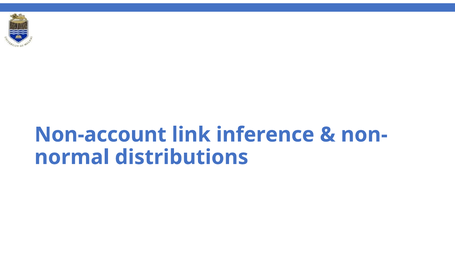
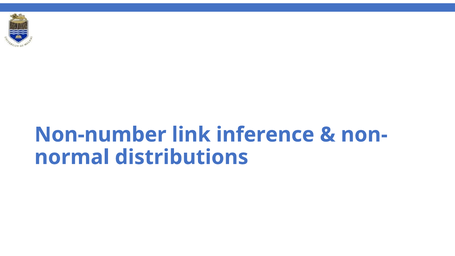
Non-account: Non-account -> Non-number (100, 135)
